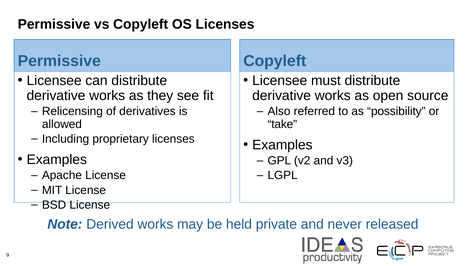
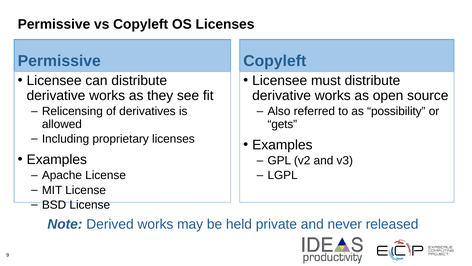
take: take -> gets (282, 124)
